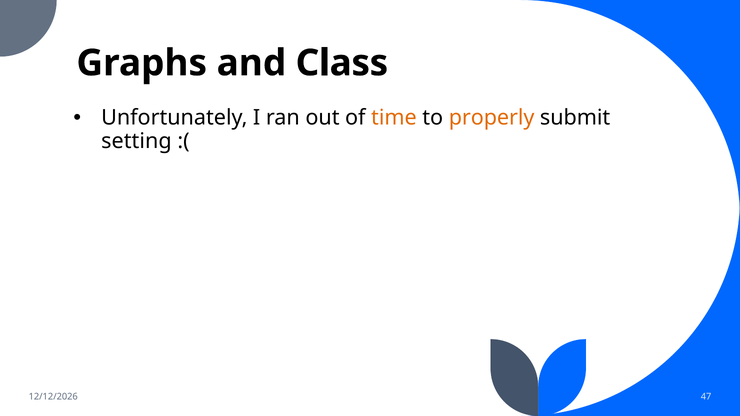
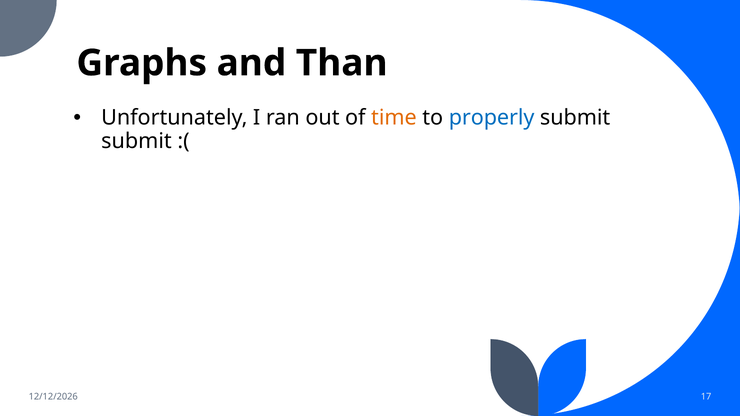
Class: Class -> Than (342, 63)
properly colour: orange -> blue (492, 118)
setting: setting -> submit (136, 141)
47: 47 -> 17 (706, 397)
